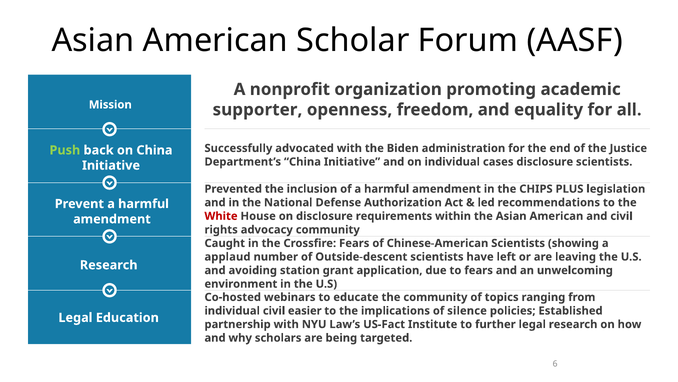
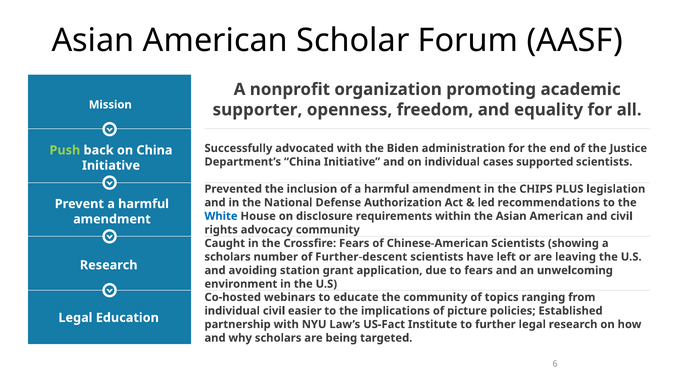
cases disclosure: disclosure -> supported (545, 162)
White colour: red -> blue (221, 216)
applaud: applaud -> scholars (228, 256)
Outside-descent: Outside-descent -> Further-descent (361, 256)
silence: silence -> picture (467, 310)
